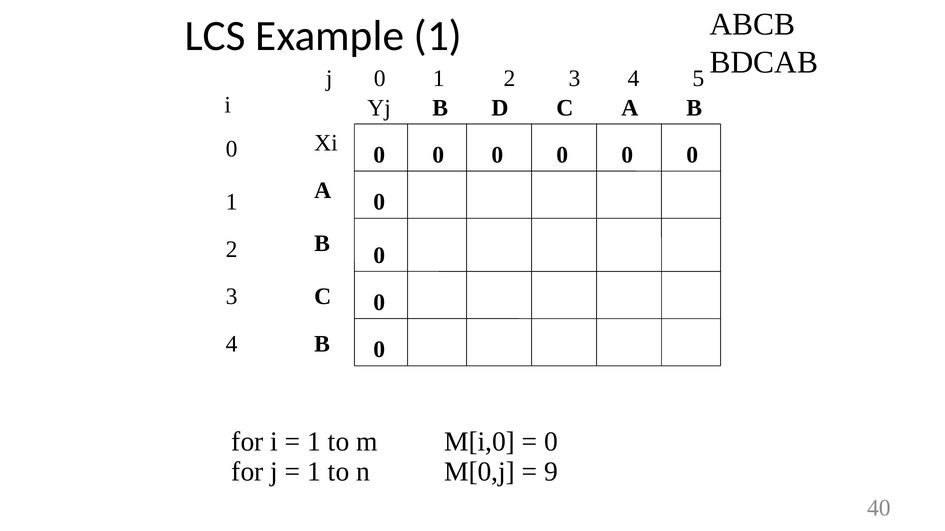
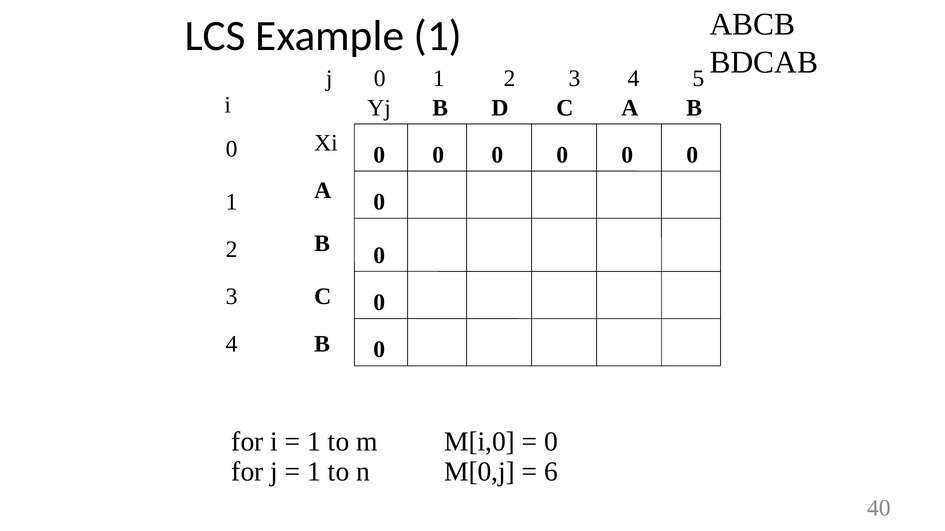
9: 9 -> 6 (551, 472)
